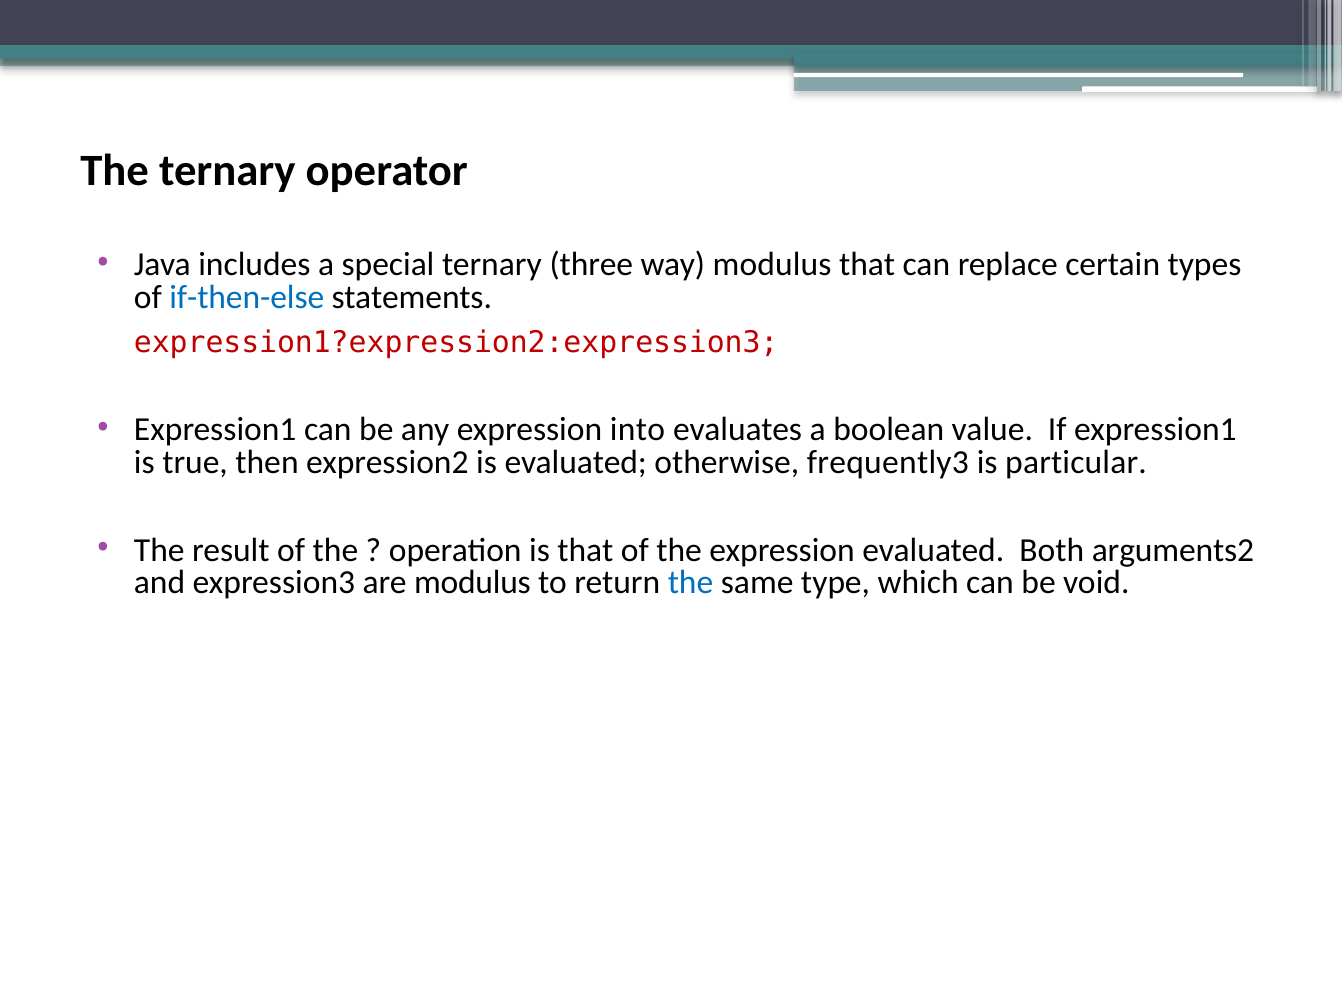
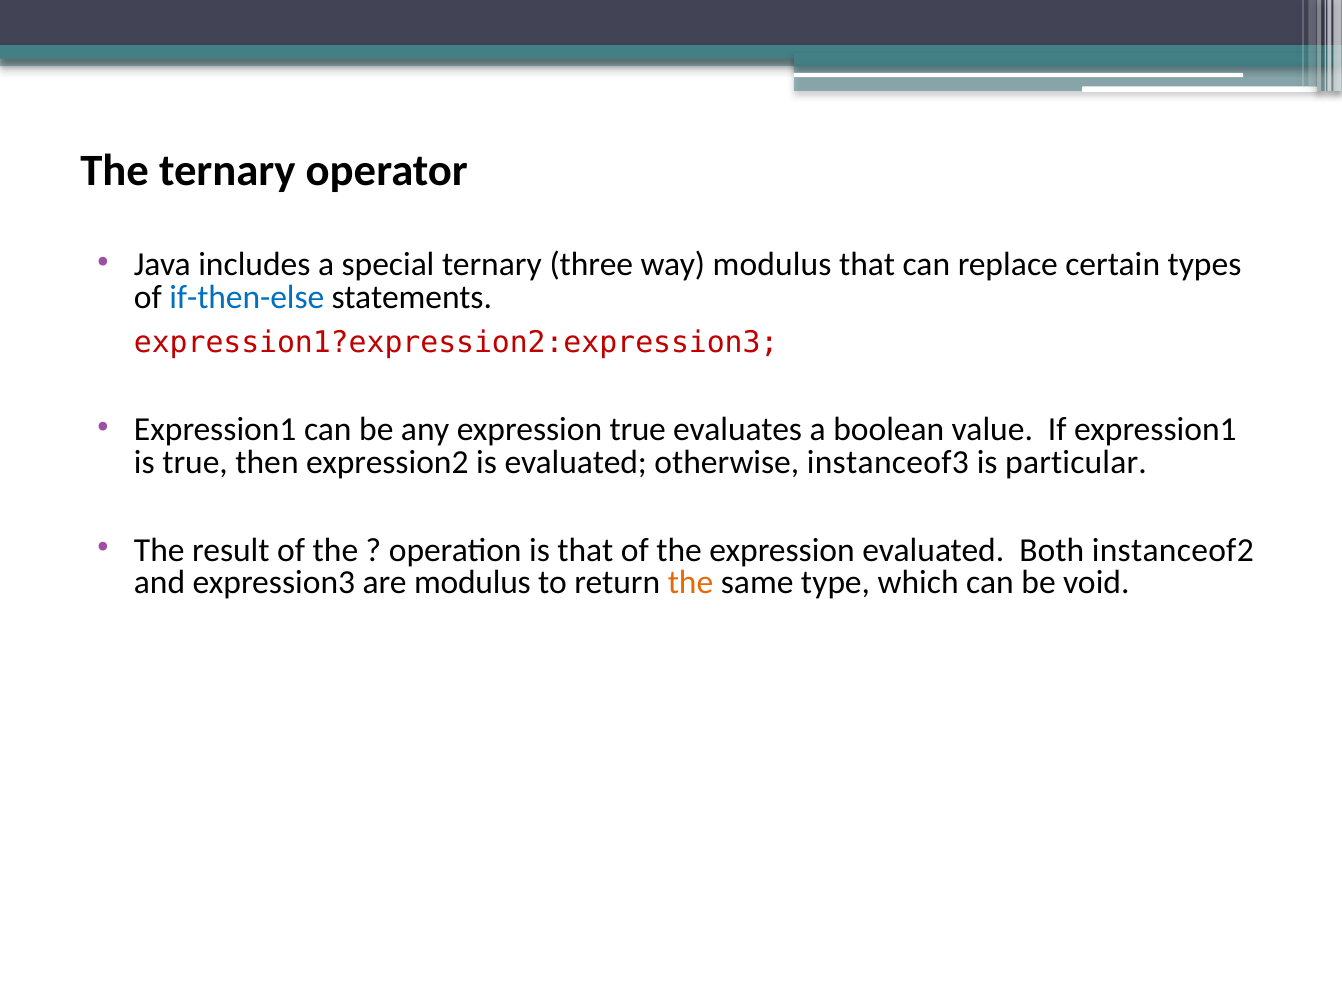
expression into: into -> true (638, 429)
frequently3: frequently3 -> instanceof3 (888, 462)
arguments2: arguments2 -> instanceof2 (1173, 550)
the colour: blue -> orange (691, 582)
